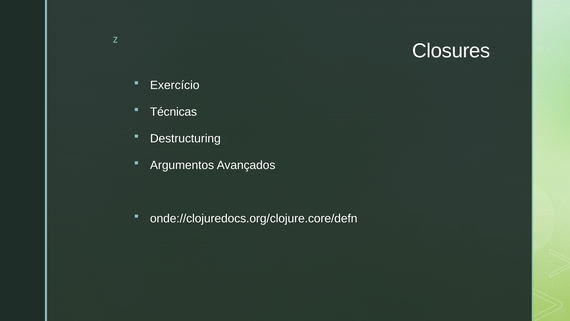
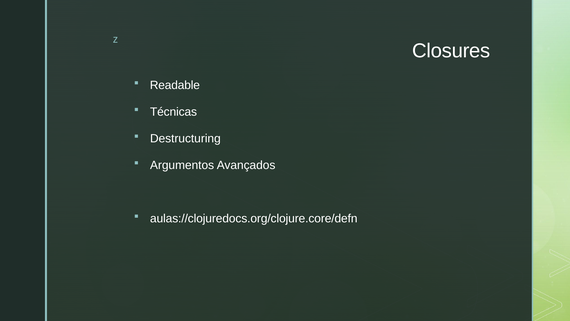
Exercício: Exercício -> Readable (175, 85)
onde://clojuredocs.org/clojure.core/defn: onde://clojuredocs.org/clojure.core/defn -> aulas://clojuredocs.org/clojure.core/defn (254, 218)
